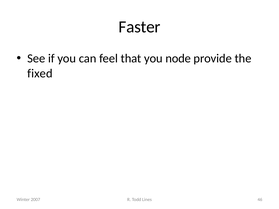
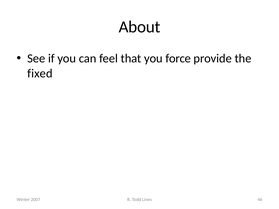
Faster: Faster -> About (140, 27)
node: node -> force (178, 59)
